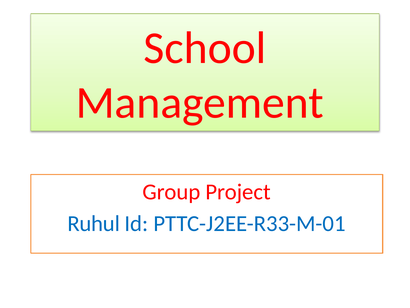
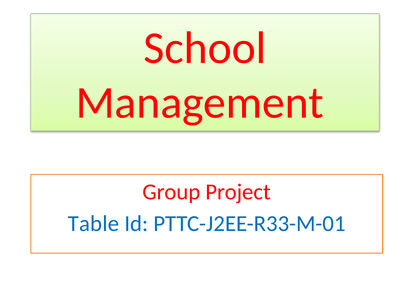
Ruhul: Ruhul -> Table (93, 223)
